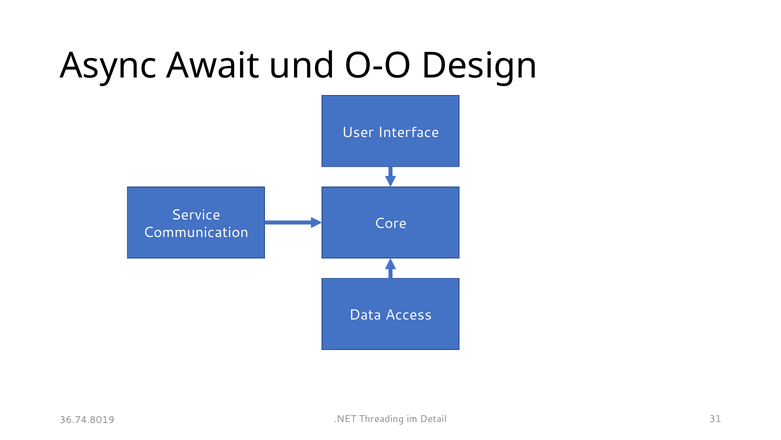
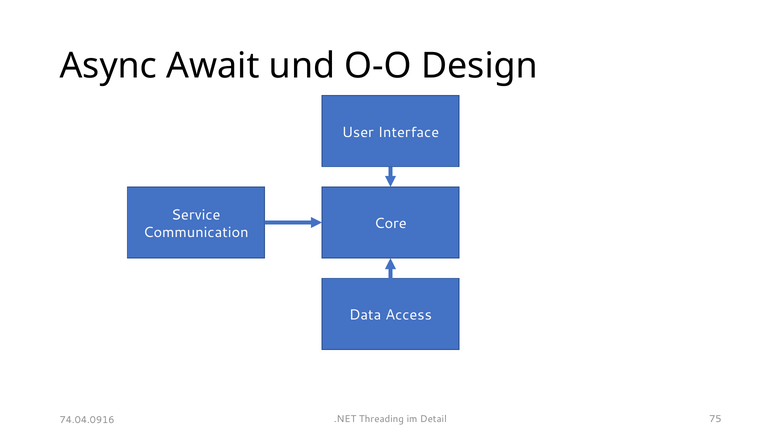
31: 31 -> 75 (715, 419)
36.74.8019: 36.74.8019 -> 74.04.0916 (87, 420)
